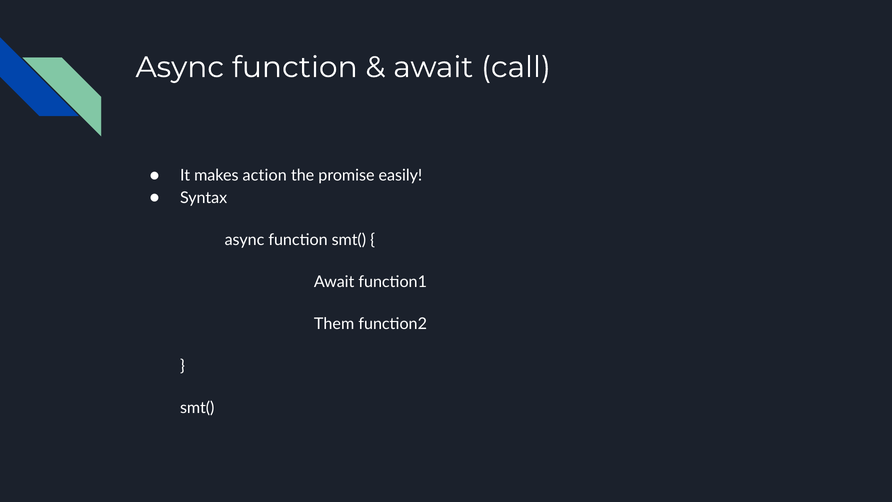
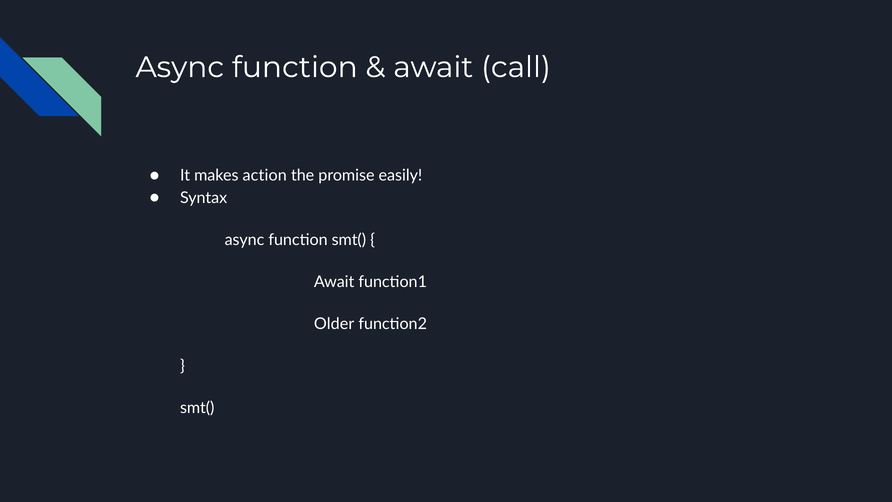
Them: Them -> Older (334, 324)
